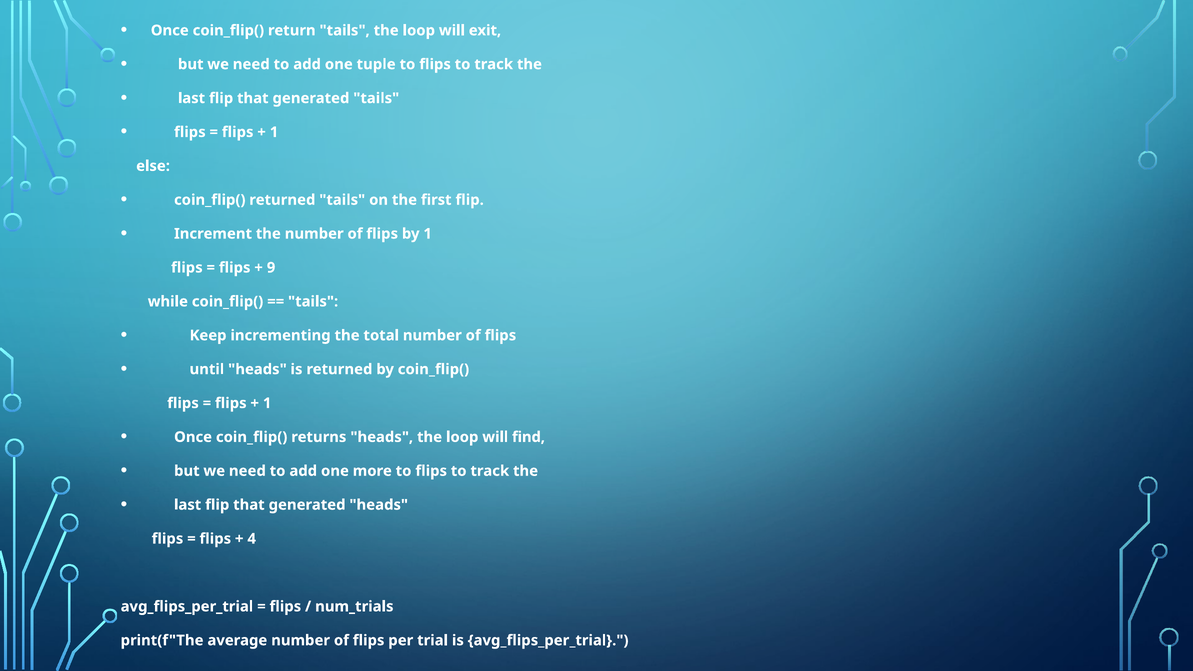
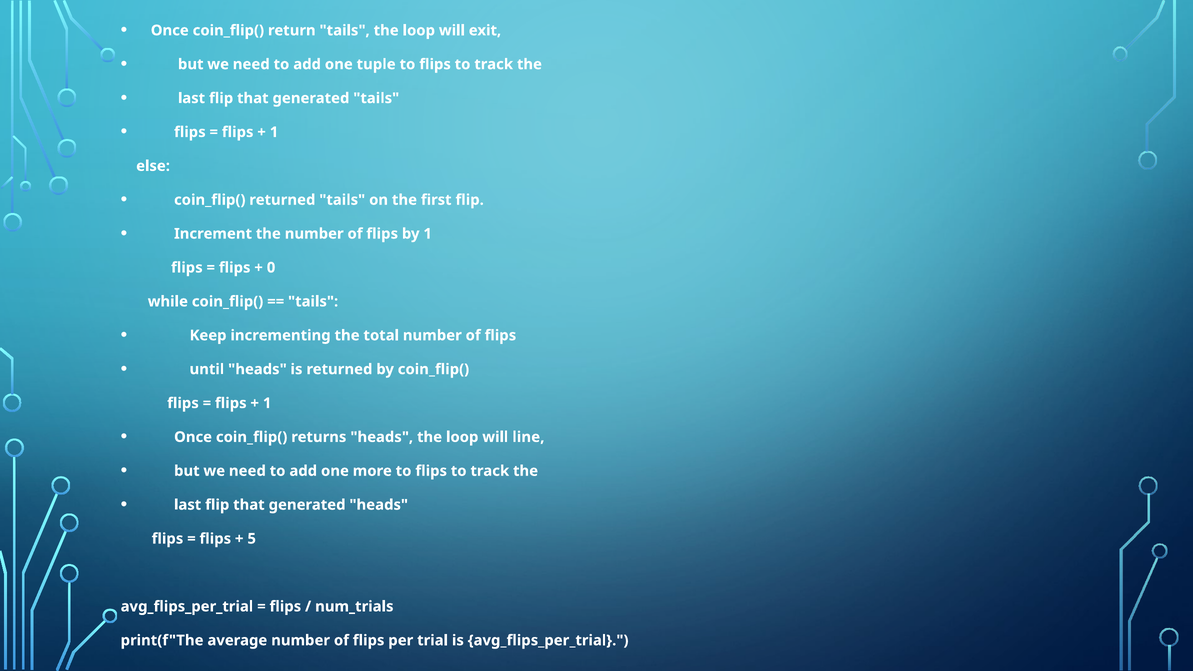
9: 9 -> 0 (271, 268)
find: find -> line (528, 437)
4: 4 -> 5 (252, 539)
